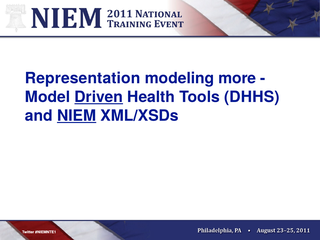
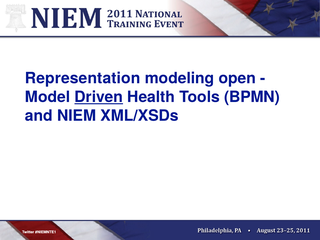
more: more -> open (237, 78)
DHHS: DHHS -> BPMN (252, 97)
NIEM underline: present -> none (77, 116)
